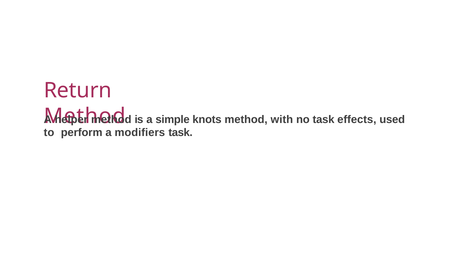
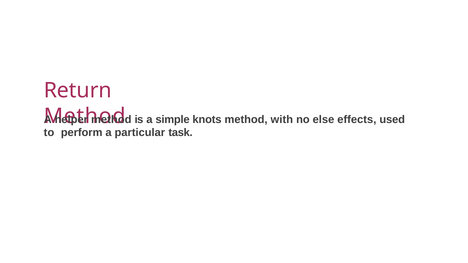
no task: task -> else (323, 120)
modifiers: modifiers -> particular (140, 133)
